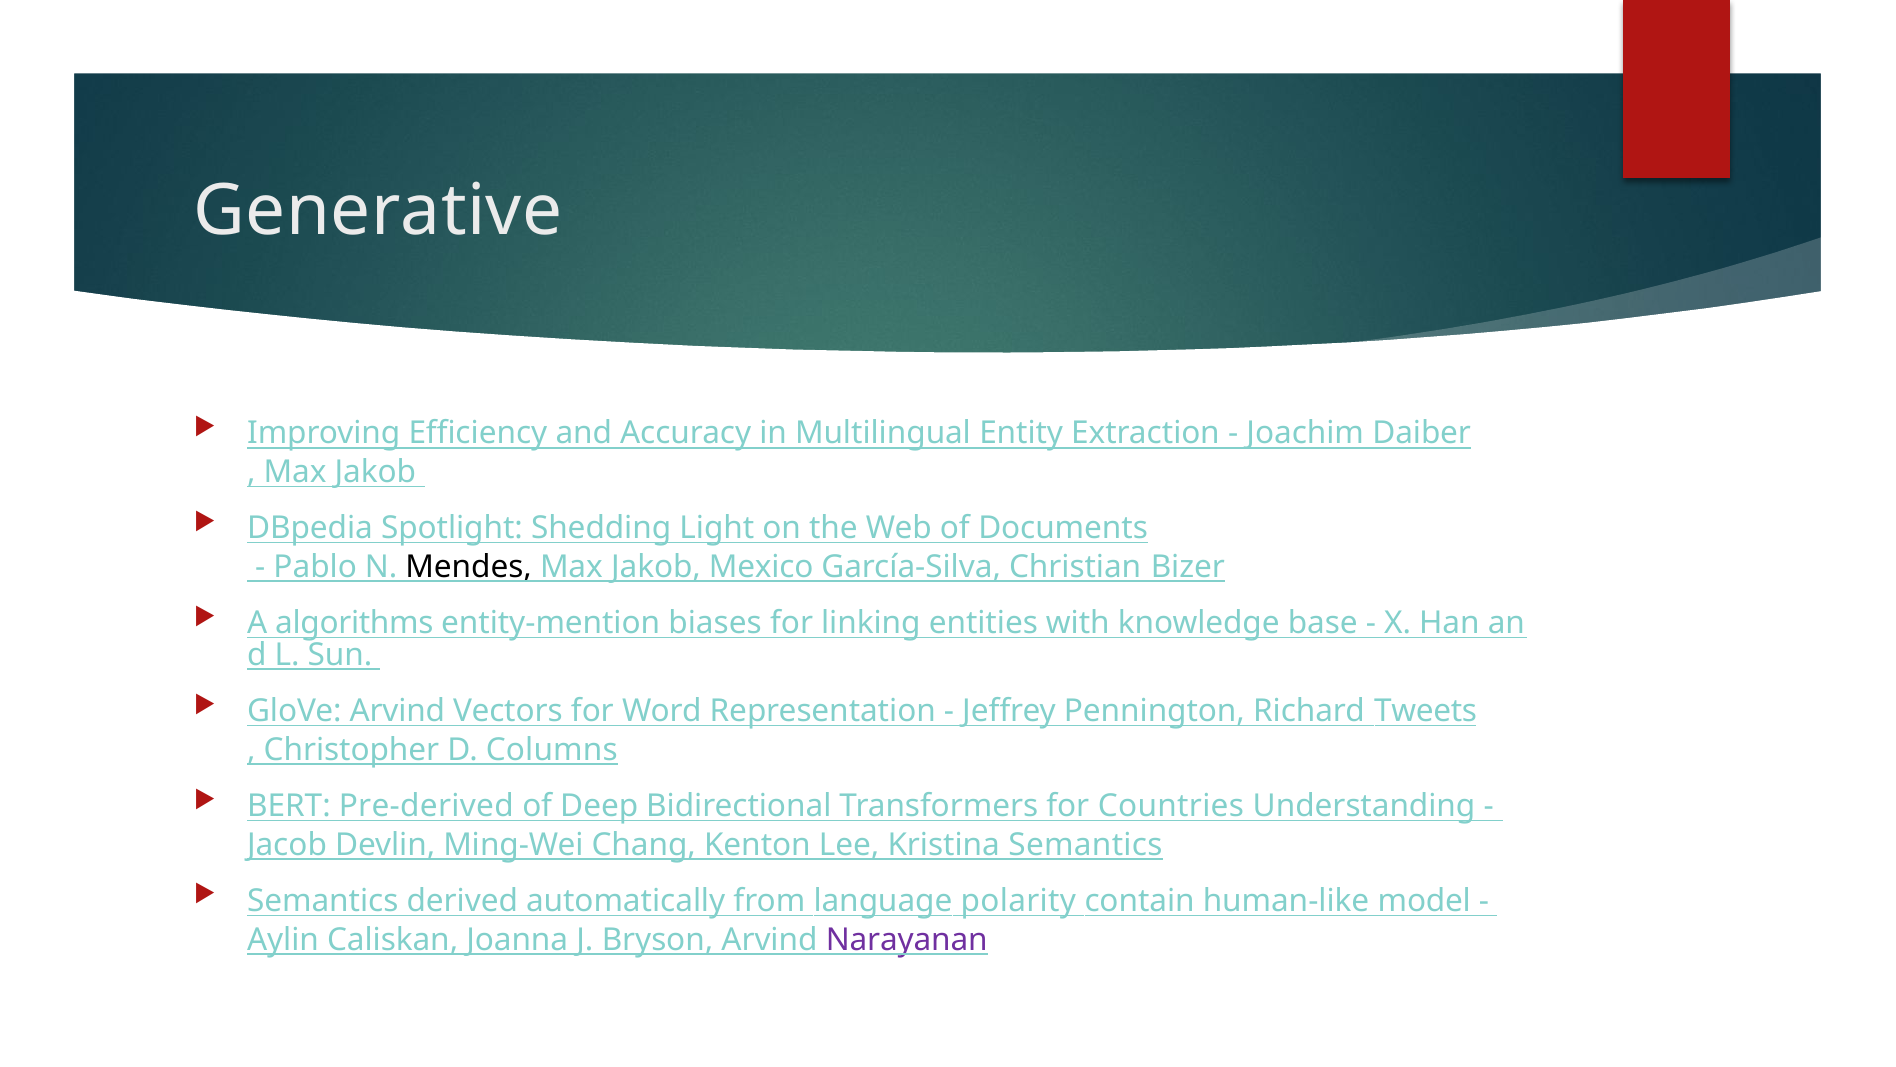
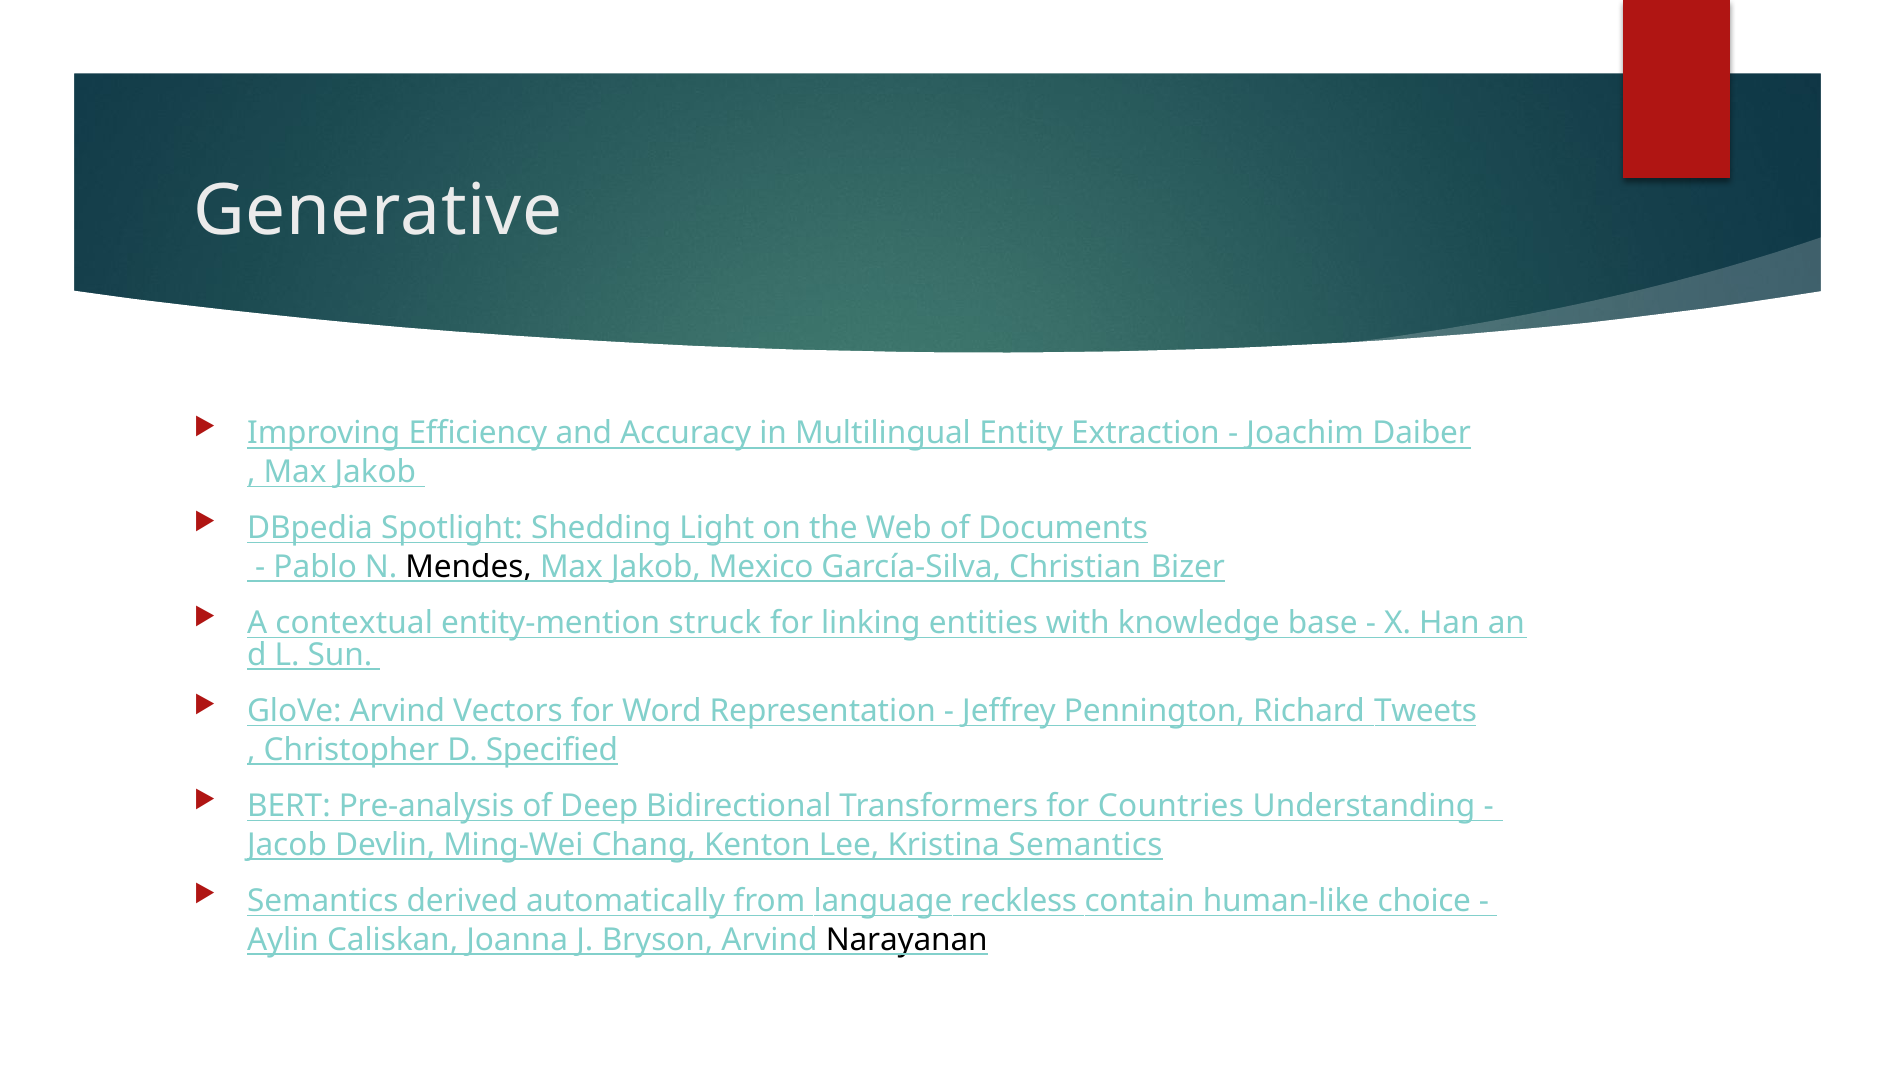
algorithms: algorithms -> contextual (354, 623)
biases: biases -> struck (715, 623)
Columns: Columns -> Specified (552, 749)
Pre-derived: Pre-derived -> Pre-analysis (427, 806)
polarity: polarity -> reckless (1019, 901)
model: model -> choice (1424, 901)
Narayanan colour: purple -> black (907, 939)
